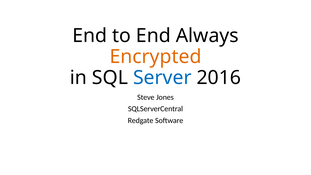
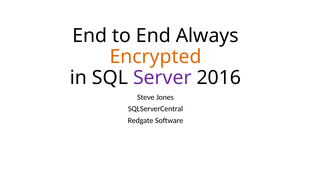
Server colour: blue -> purple (162, 78)
